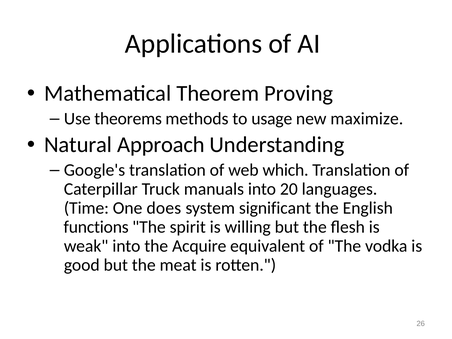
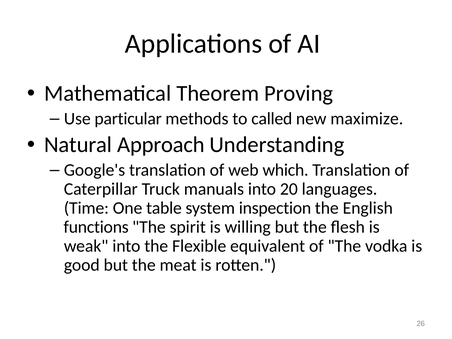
theorems: theorems -> particular (128, 119)
usage: usage -> called (272, 119)
does: does -> table (164, 208)
significant: significant -> inspection (275, 208)
Acquire: Acquire -> Flexible (199, 246)
